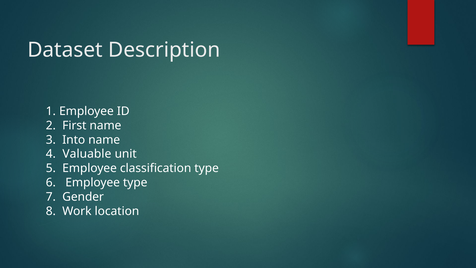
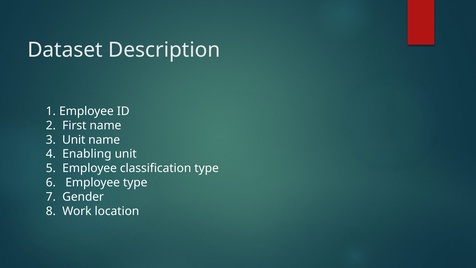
Into: Into -> Unit (74, 140)
Valuable: Valuable -> Enabling (87, 154)
